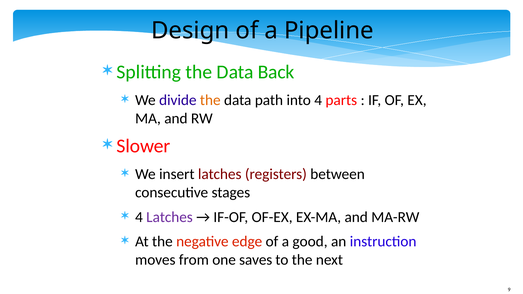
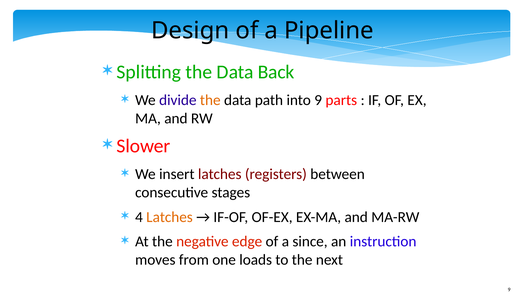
into 4: 4 -> 9 (318, 100)
Latches colour: purple -> orange (170, 217)
good: good -> since (310, 242)
saves: saves -> loads (256, 260)
